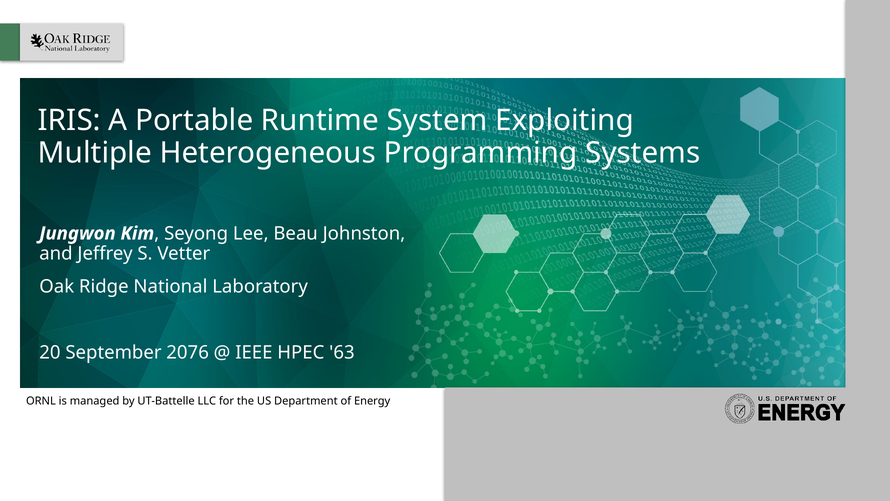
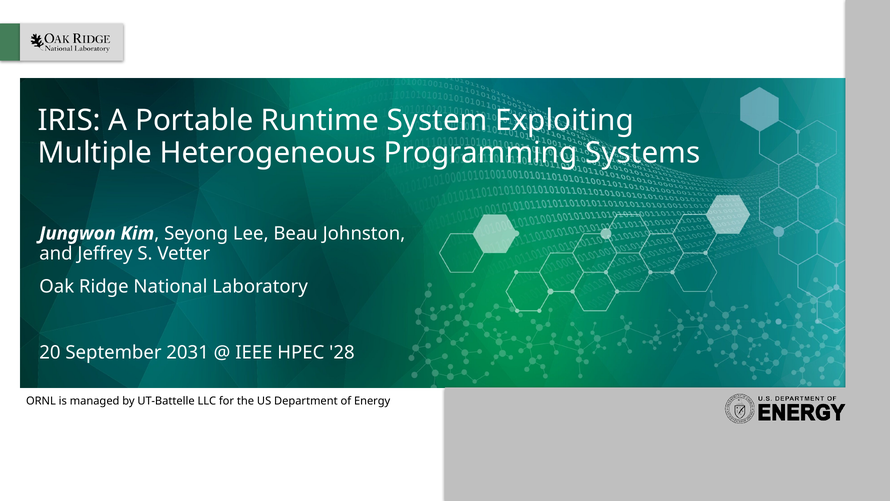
2076: 2076 -> 2031 (188, 352)
63: 63 -> 28 (342, 352)
